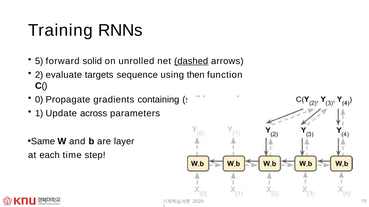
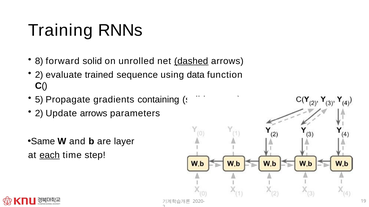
5: 5 -> 8 (39, 61)
targets: targets -> trained (99, 75)
then: then -> data (196, 75)
0: 0 -> 5 (39, 100)
1: 1 -> 2 (39, 114)
Update across: across -> arrows (94, 114)
each underline: none -> present (50, 156)
